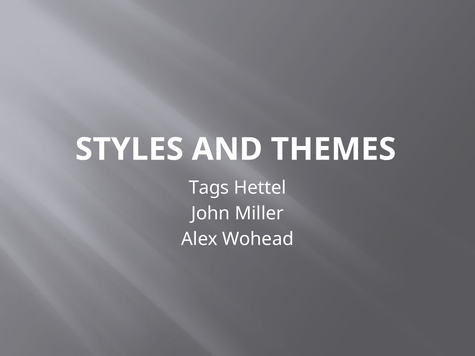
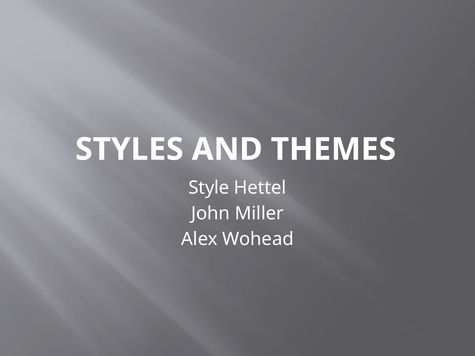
Tags: Tags -> Style (209, 188)
